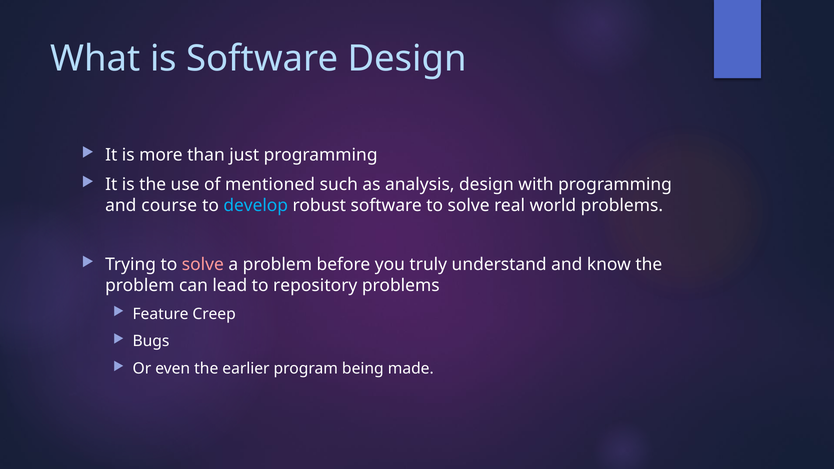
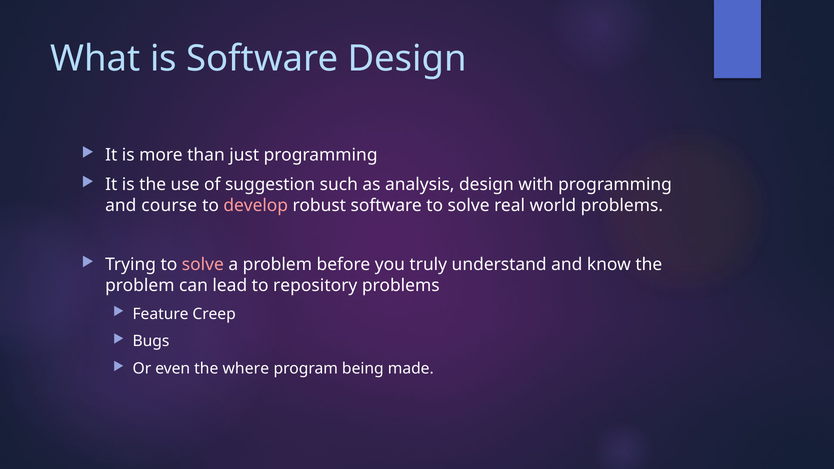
mentioned: mentioned -> suggestion (270, 185)
develop colour: light blue -> pink (256, 206)
earlier: earlier -> where (246, 369)
